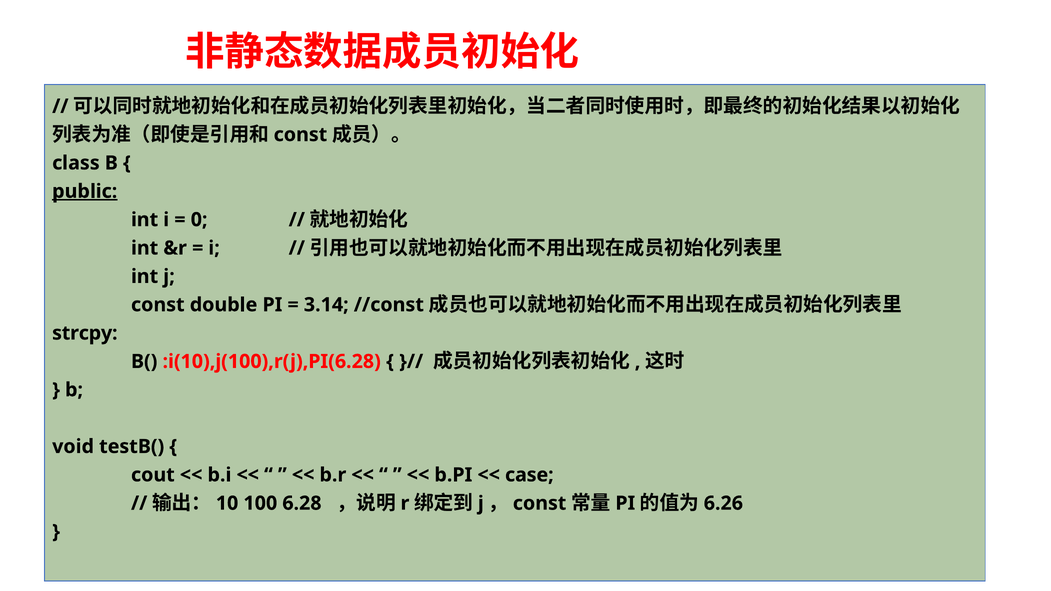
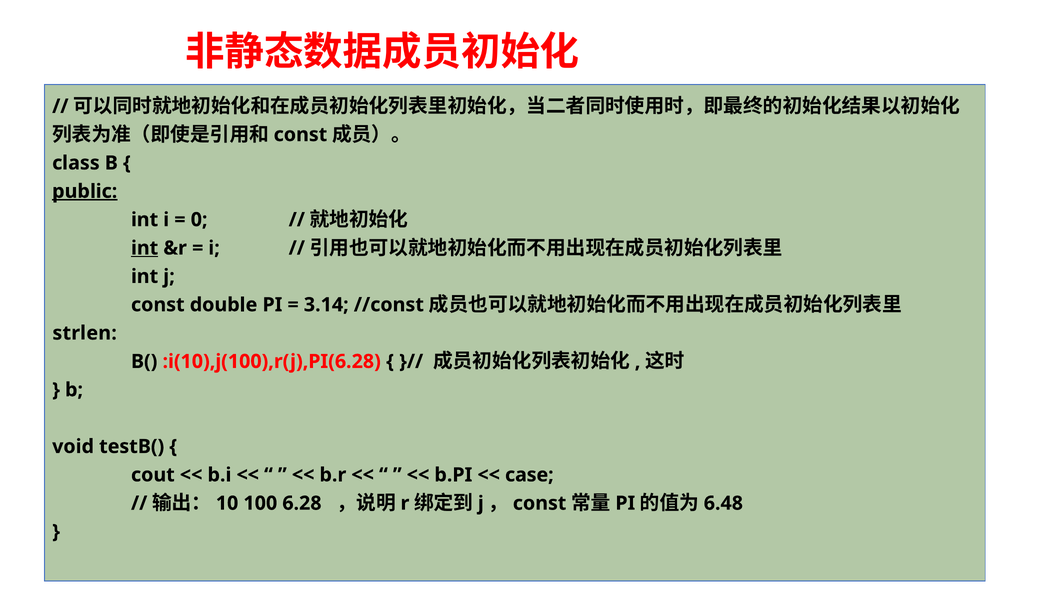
int underline: none -> present (145, 248)
strcpy: strcpy -> strlen (85, 333)
6.26: 6.26 -> 6.48 (723, 503)
